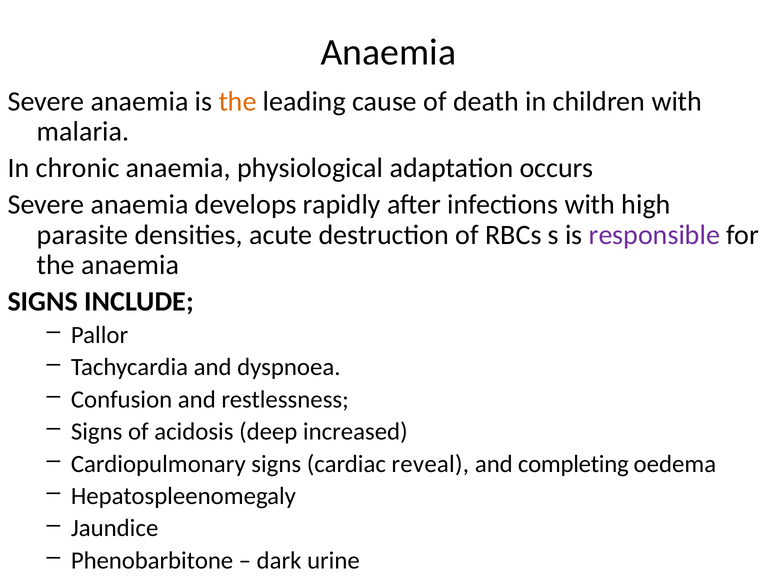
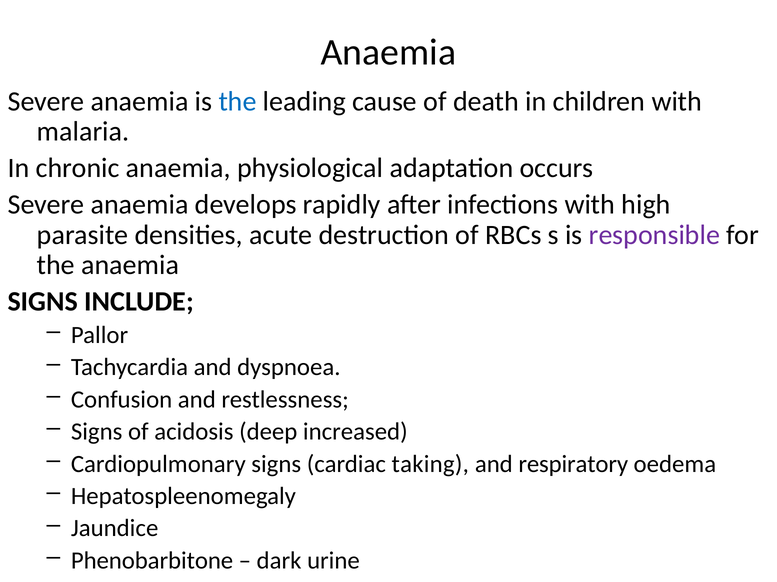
the colour: orange -> blue (238, 102)
reveal: reveal -> taking (430, 464)
completing: completing -> respiratory (573, 464)
